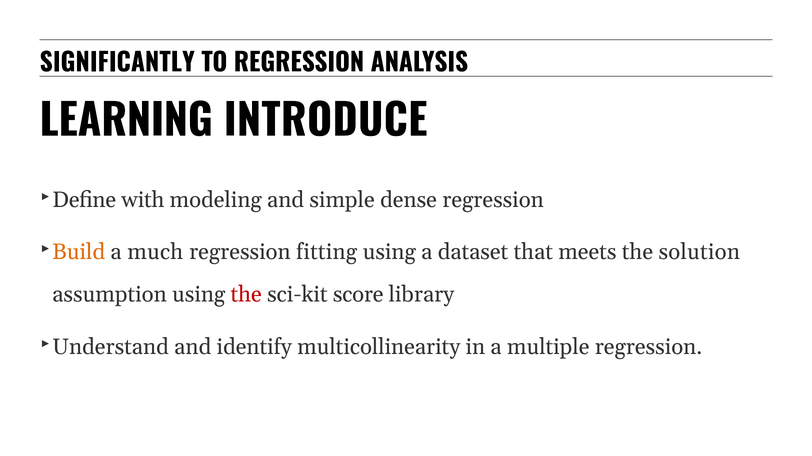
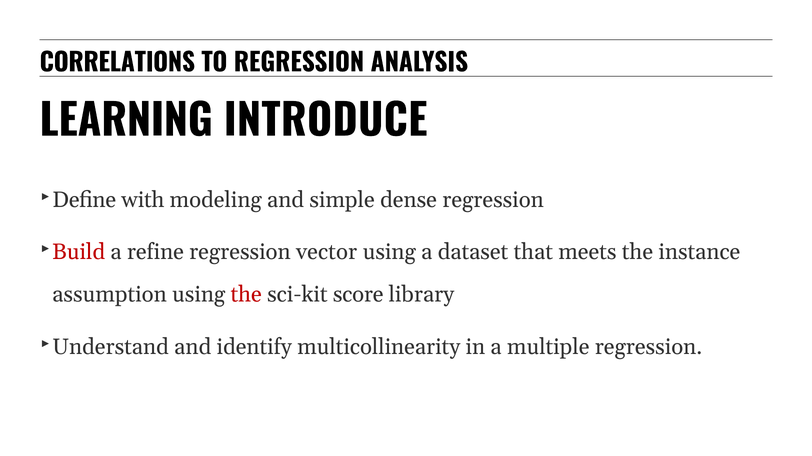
SIGNIFICANTLY: SIGNIFICANTLY -> CORRELATIONS (117, 63)
Build colour: orange -> red (79, 252)
much: much -> refine (155, 252)
fitting: fitting -> vector (327, 252)
solution: solution -> instance (699, 252)
